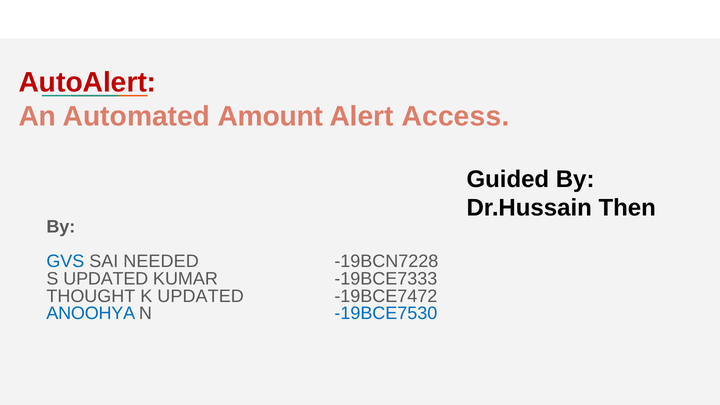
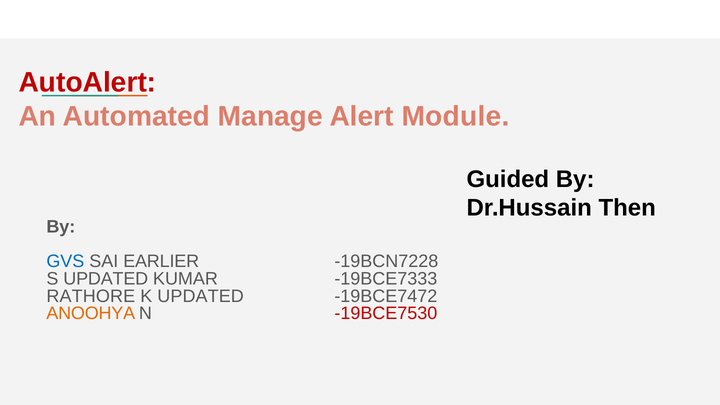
Amount: Amount -> Manage (270, 116)
Access: Access -> Module (455, 116)
NEEDED: NEEDED -> EARLIER (161, 262)
THOUGHT: THOUGHT -> RATHORE (91, 296)
ANOOHYA colour: blue -> orange (91, 313)
-19BCE7530 colour: blue -> red (386, 313)
